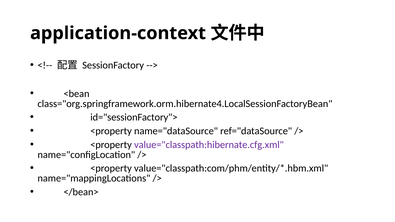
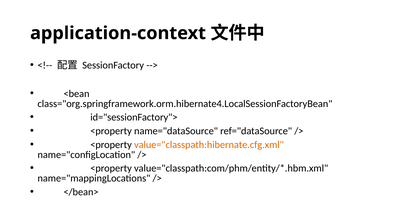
value="classpath:hibernate.cfg.xml colour: purple -> orange (209, 145)
